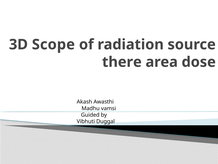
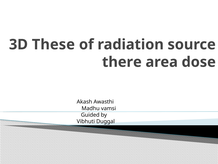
Scope: Scope -> These (53, 44)
